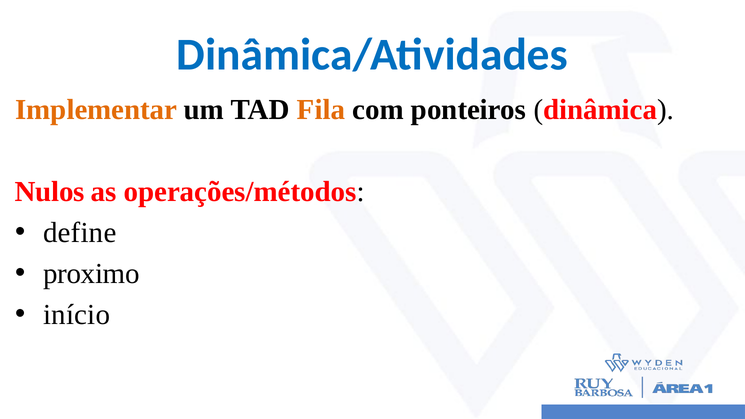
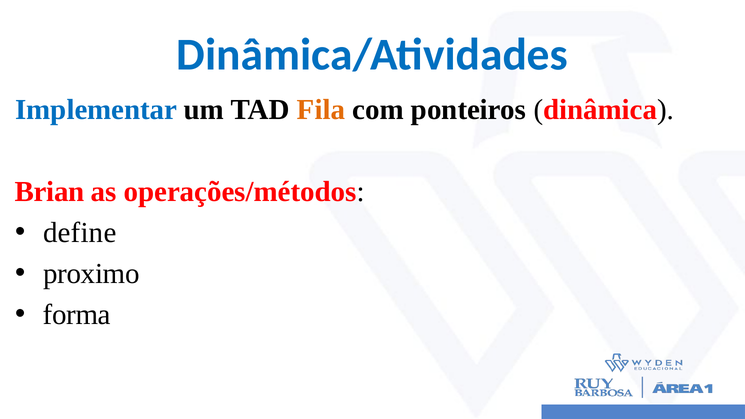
Implementar colour: orange -> blue (96, 110)
Nulos: Nulos -> Brian (50, 192)
início: início -> forma (77, 315)
